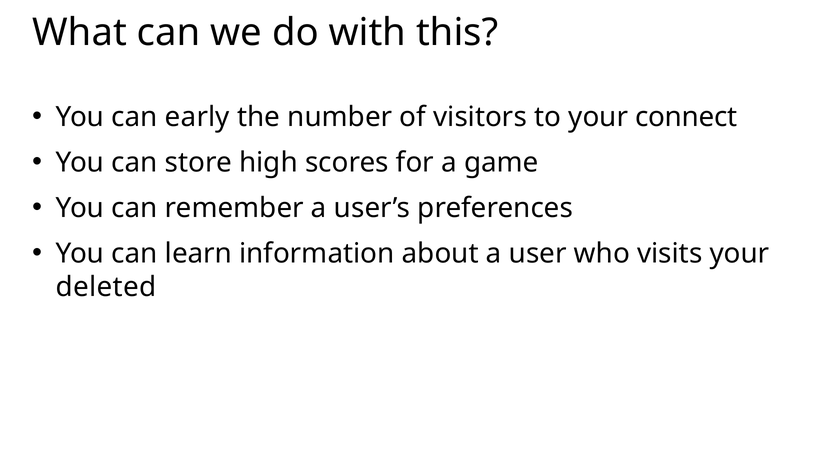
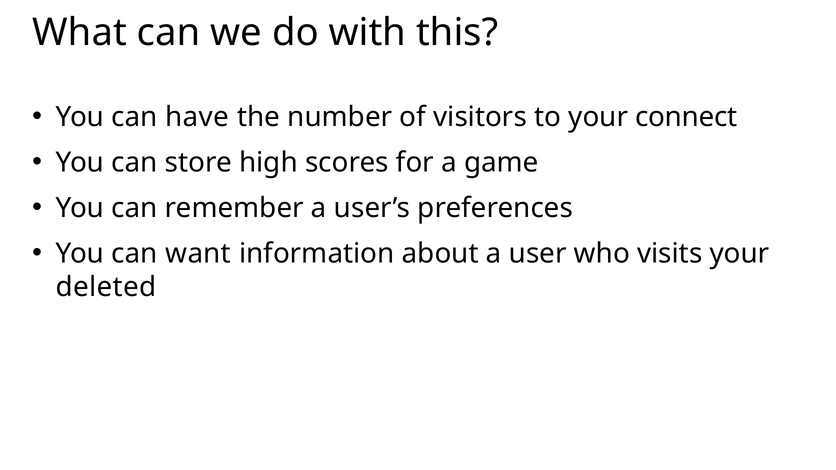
early: early -> have (197, 117)
learn: learn -> want (198, 254)
